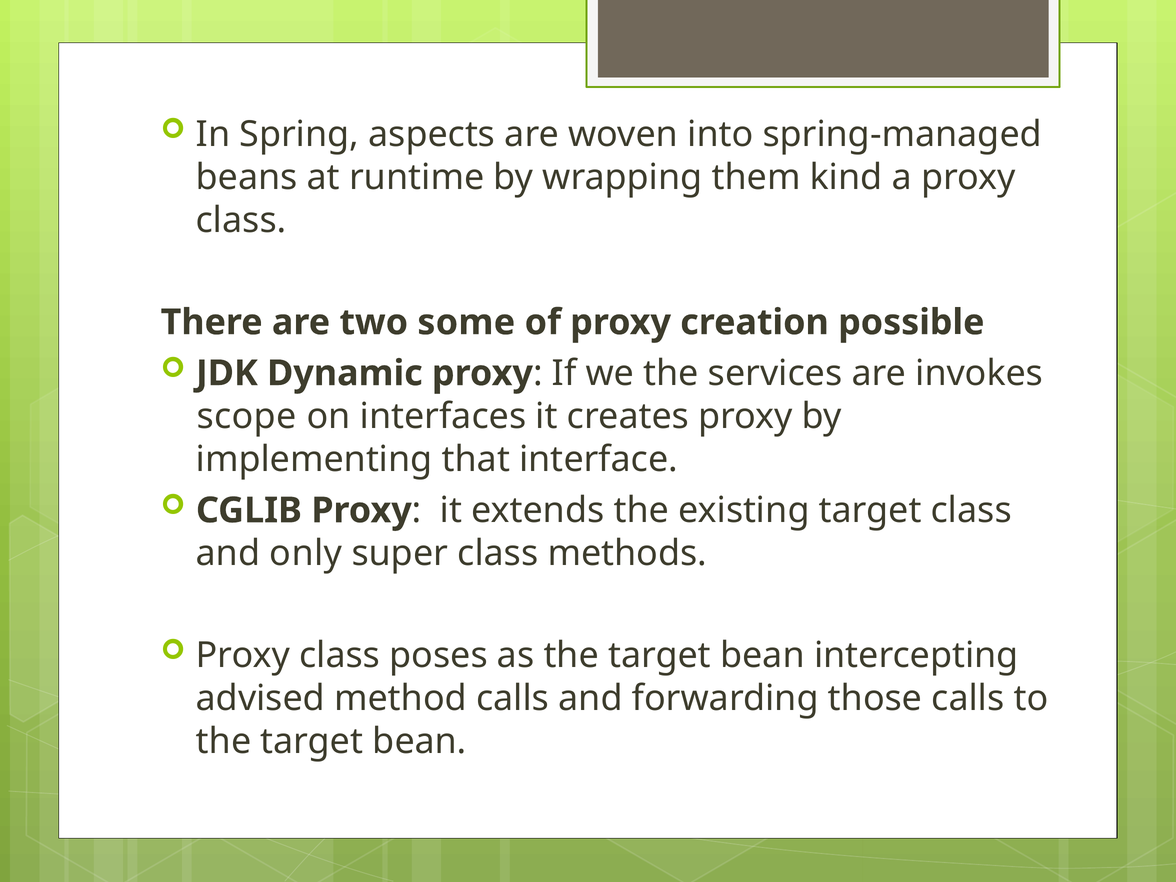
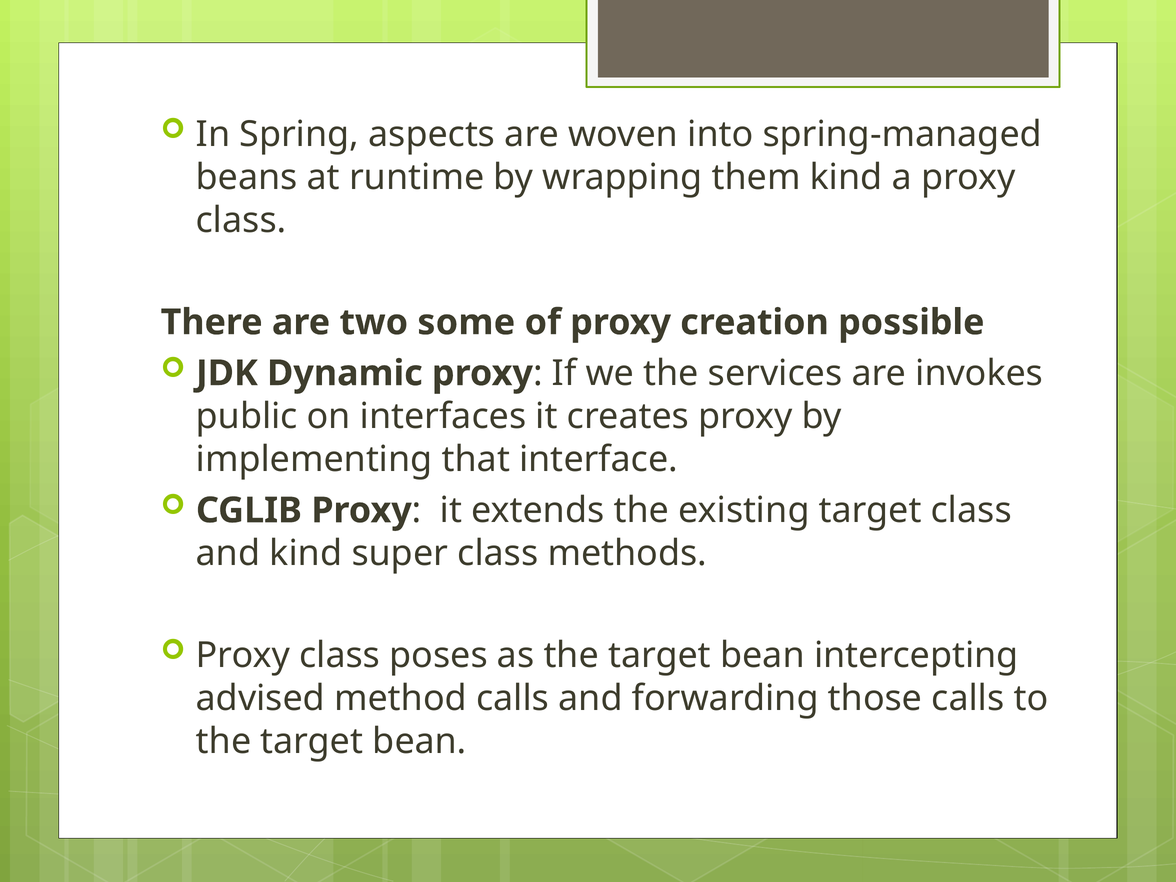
scope: scope -> public (247, 416)
and only: only -> kind (306, 554)
